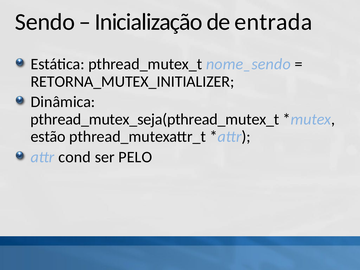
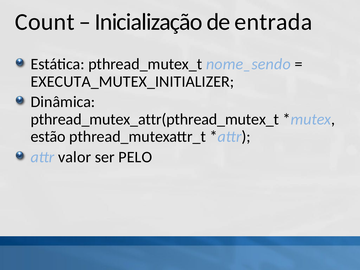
Sendo: Sendo -> Count (45, 22)
RETORNA_MUTEX_INITIALIZER: RETORNA_MUTEX_INITIALIZER -> EXECUTA_MUTEX_INITIALIZER (132, 81)
pthread_mutex_seja(pthread_mutex_t: pthread_mutex_seja(pthread_mutex_t -> pthread_mutex_attr(pthread_mutex_t (155, 119)
cond: cond -> valor (75, 157)
